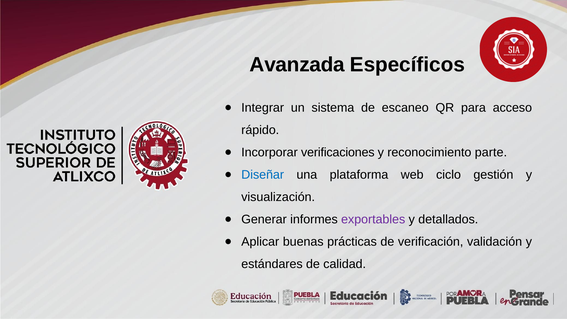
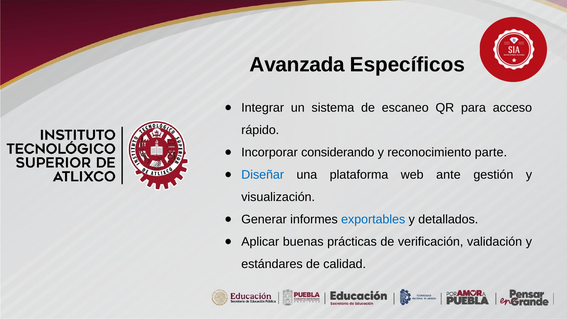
verificaciones: verificaciones -> considerando (338, 152)
ciclo: ciclo -> ante (448, 175)
exportables colour: purple -> blue (373, 219)
